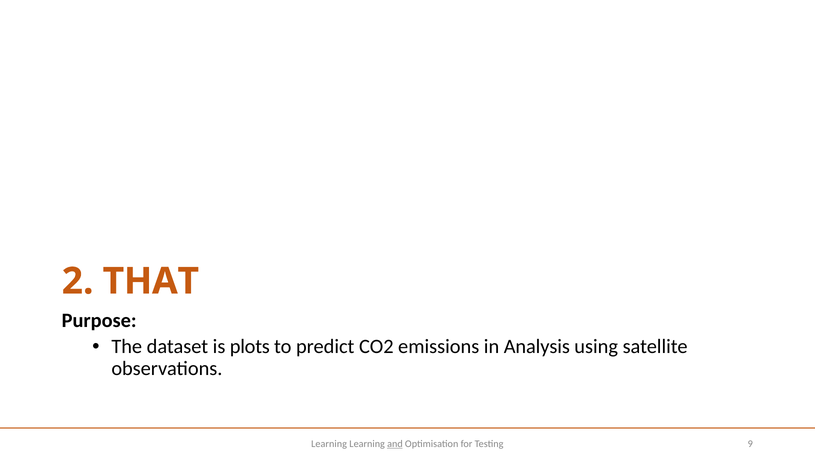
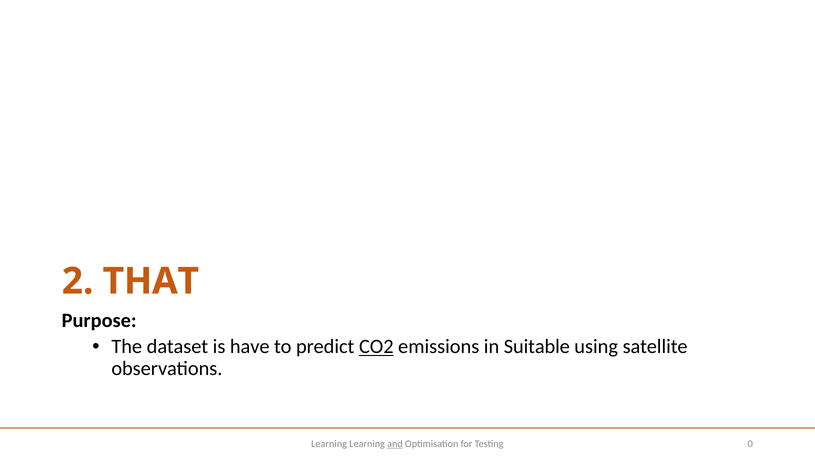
plots: plots -> have (250, 347)
CO2 underline: none -> present (376, 347)
Analysis: Analysis -> Suitable (537, 347)
9: 9 -> 0 (750, 444)
